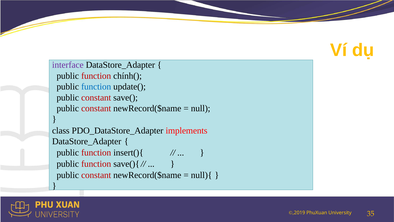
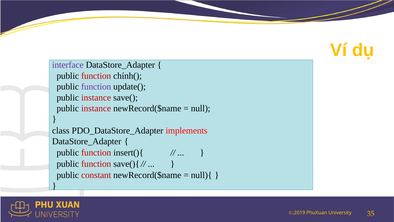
function colour: blue -> purple (96, 87)
constant: constant -> instance (96, 97)
constant: constant -> instance (96, 108)
